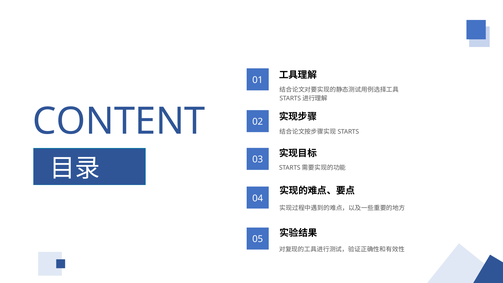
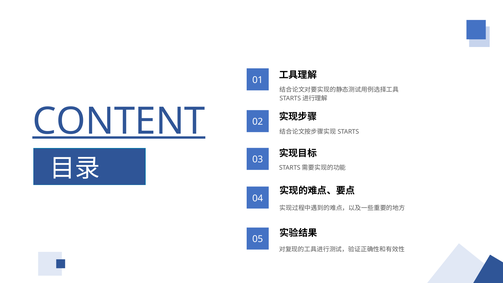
CONTENT underline: none -> present (119, 121)
